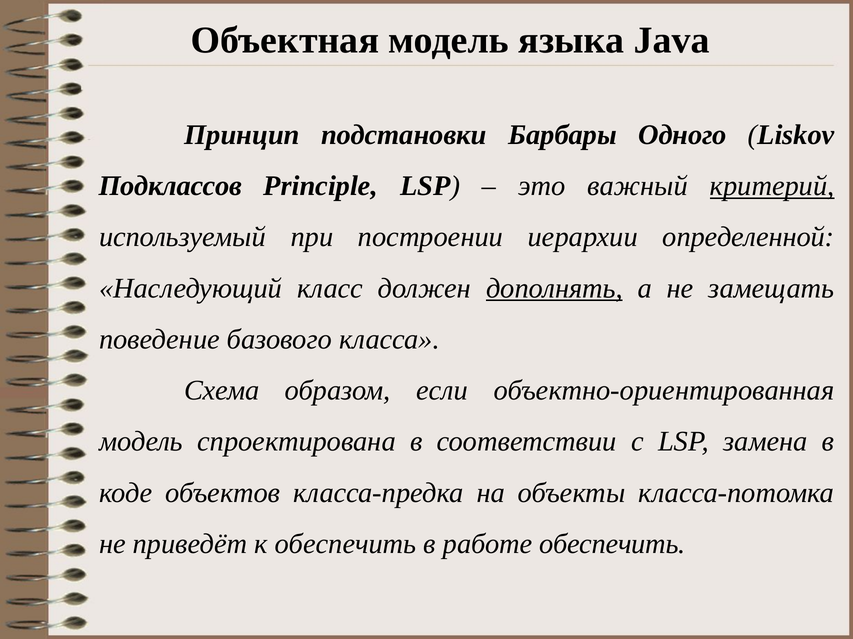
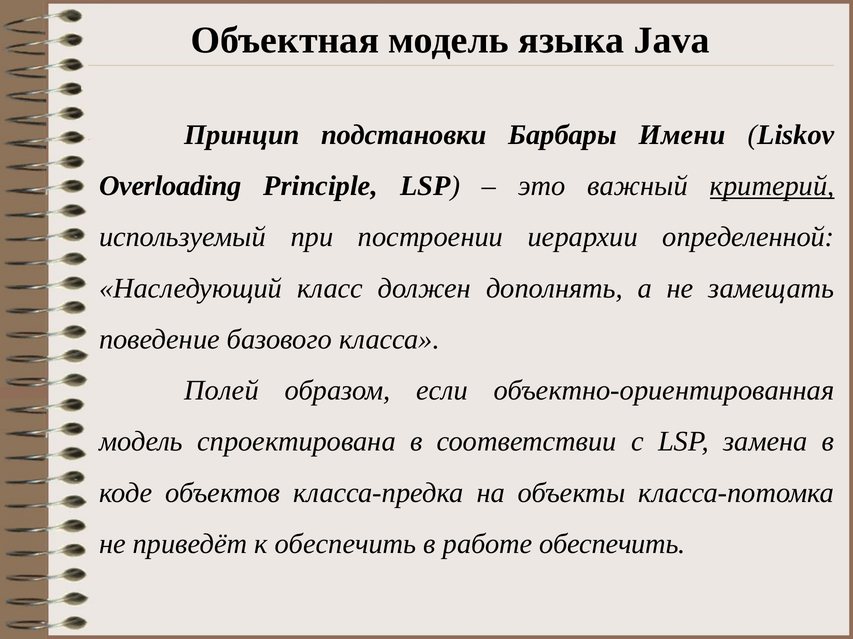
Одного: Одного -> Имени (682, 135)
Подклассов: Подклассов -> Overloading (170, 186)
дополнять underline: present -> none (554, 288)
Схема: Схема -> Полей (222, 391)
